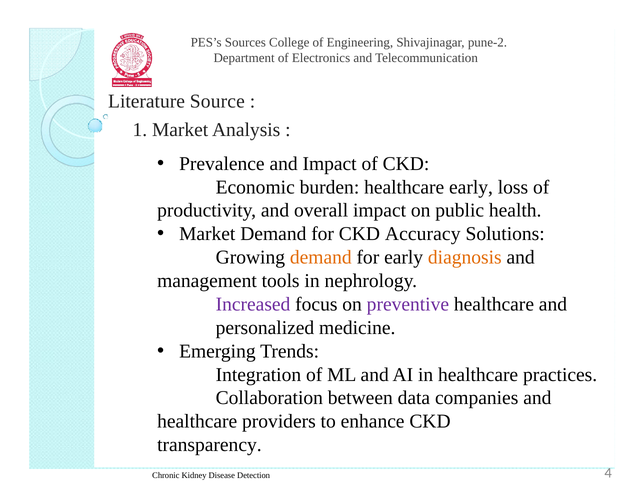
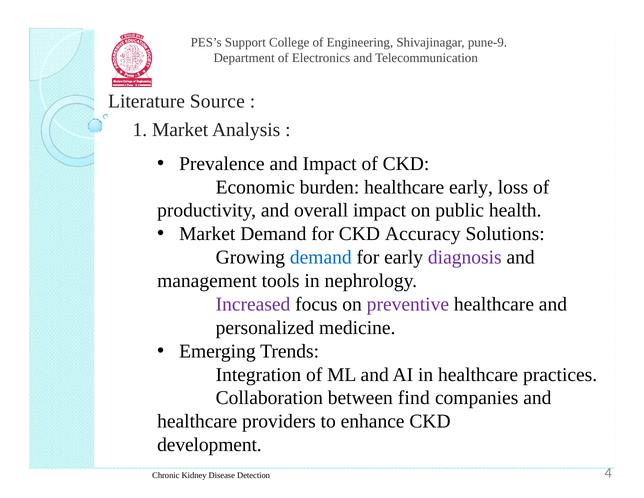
Sources: Sources -> Support (245, 42)
pune-2: pune-2 -> pune-9 (487, 42)
demand colour: orange -> blue (321, 257)
diagnosis colour: orange -> purple (465, 257)
data: data -> find (414, 398)
transparency: transparency -> development (209, 445)
